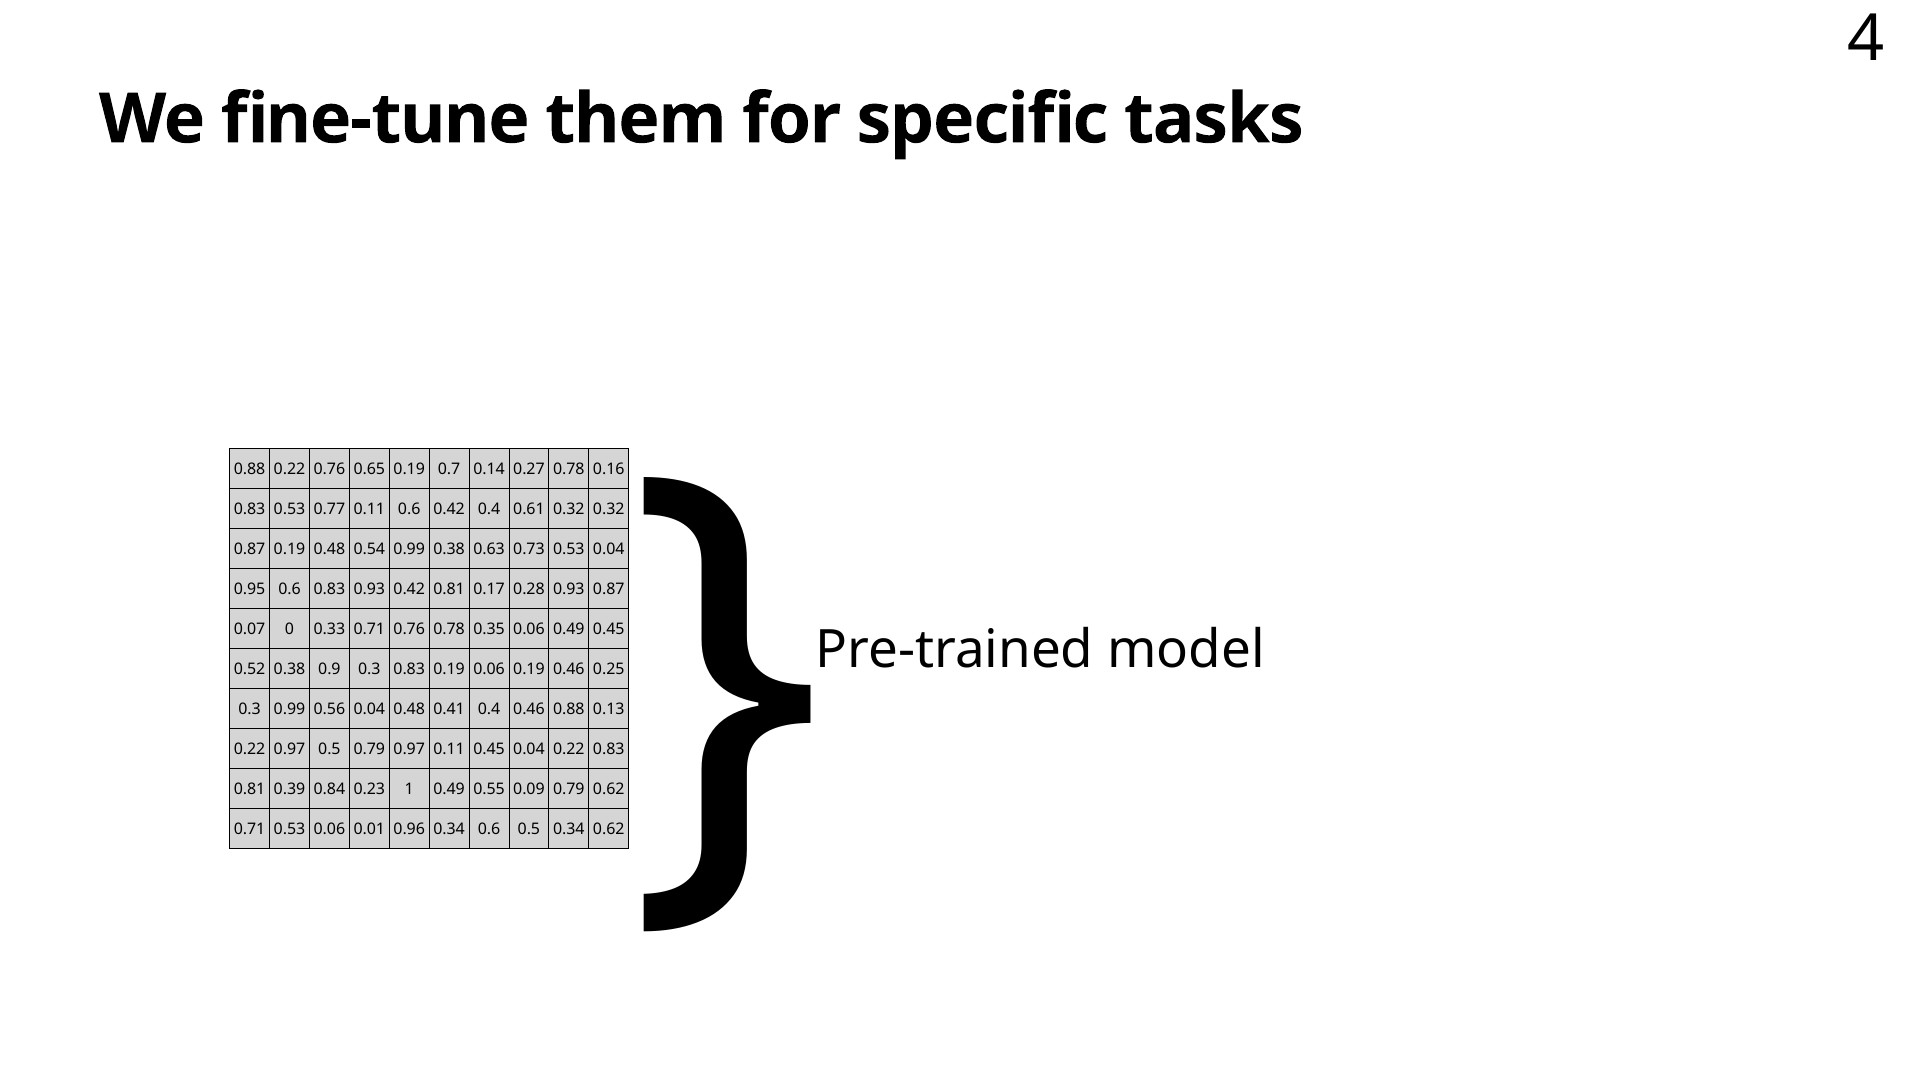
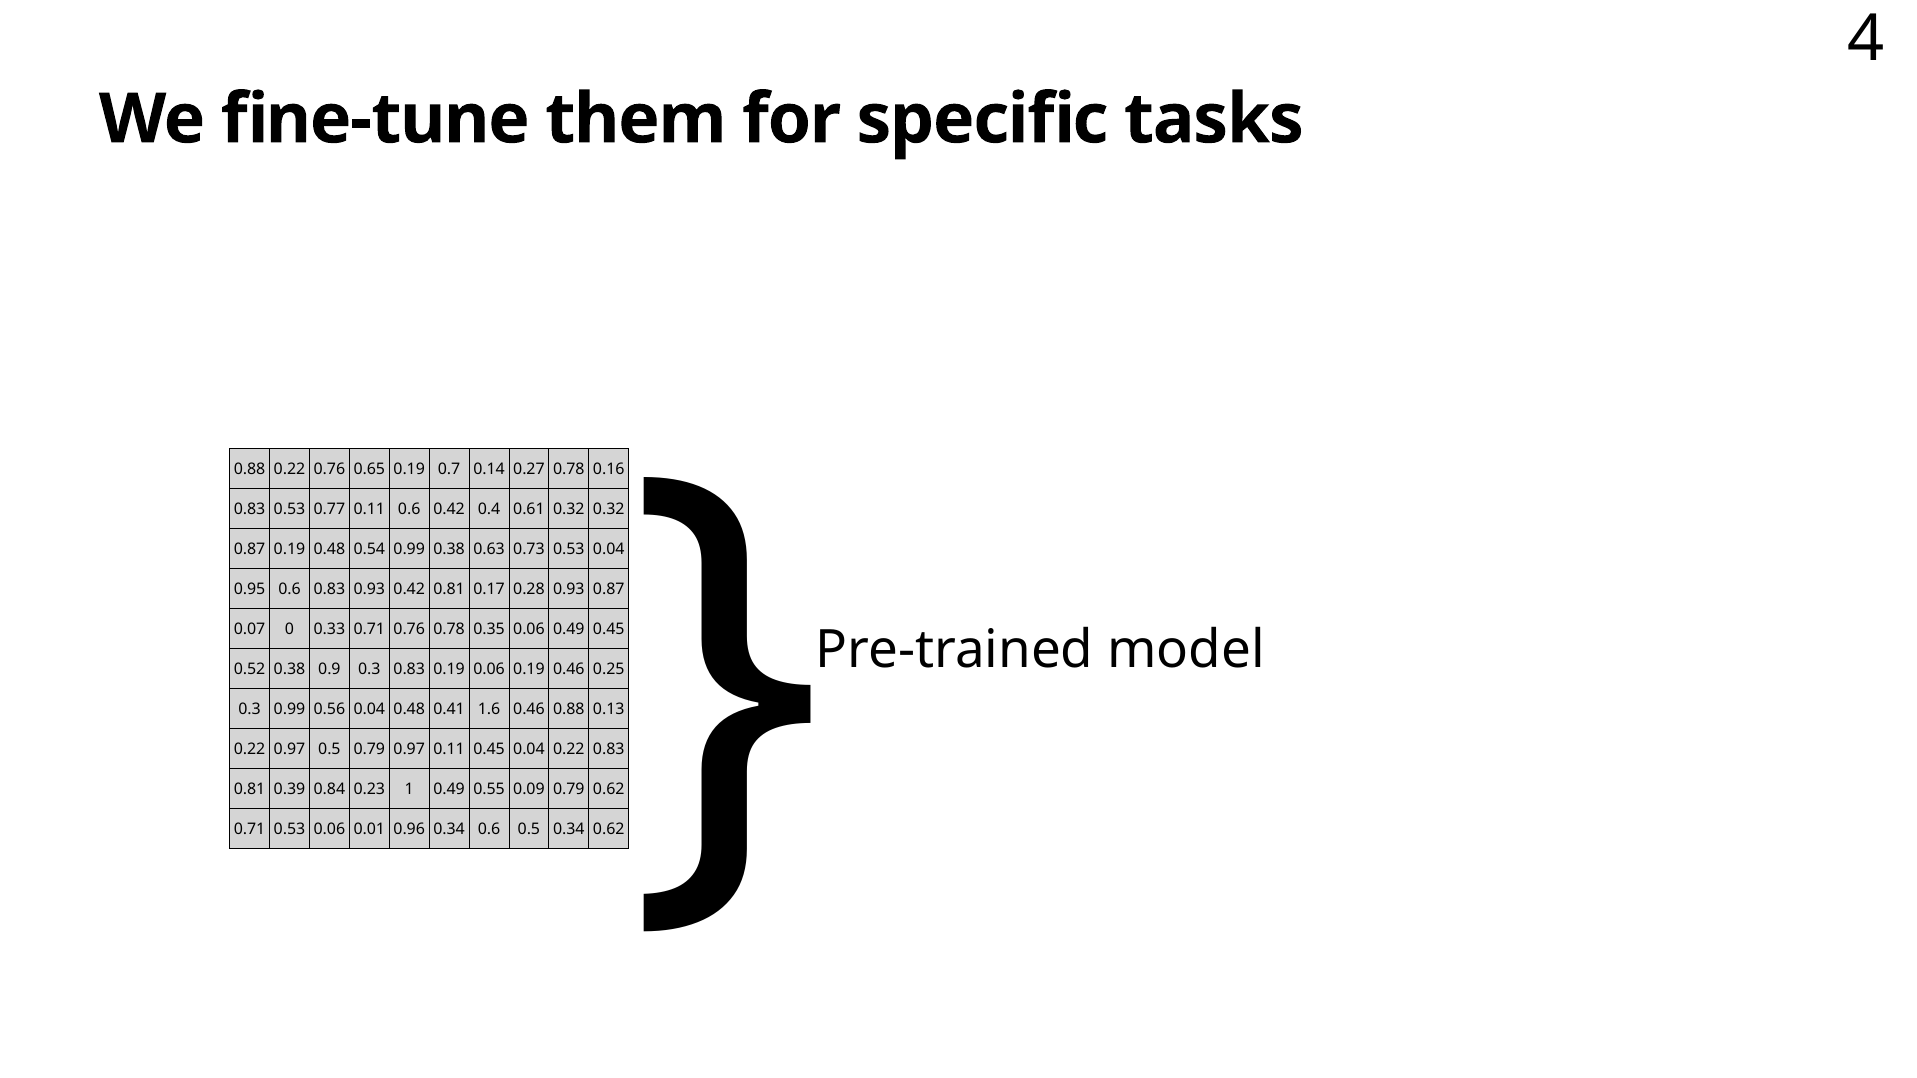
0.41 0.4: 0.4 -> 1.6 (489, 709)
